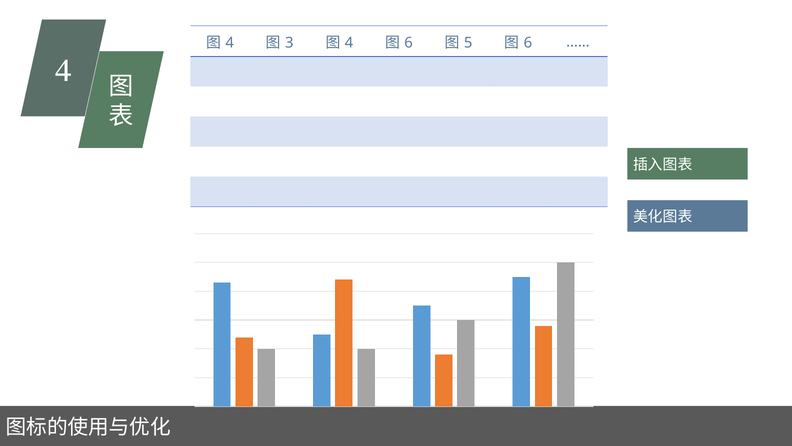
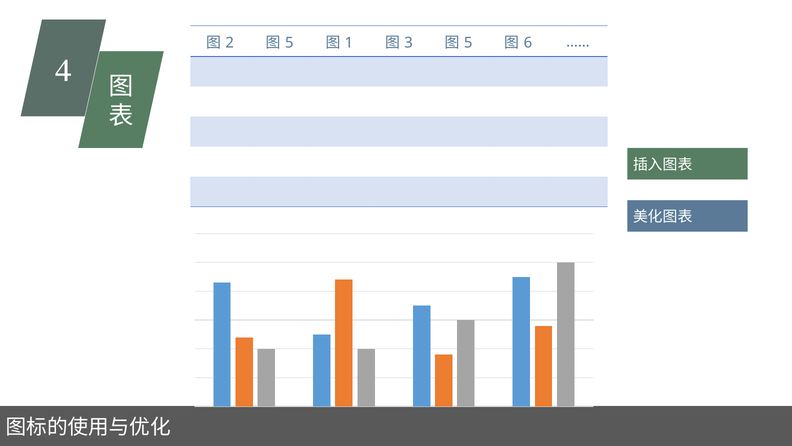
4: 4 -> 2 (230, 43)
3: 3 -> 5 (289, 43)
4: 4 -> 1 (349, 43)
6: 6 -> 3 (409, 43)
